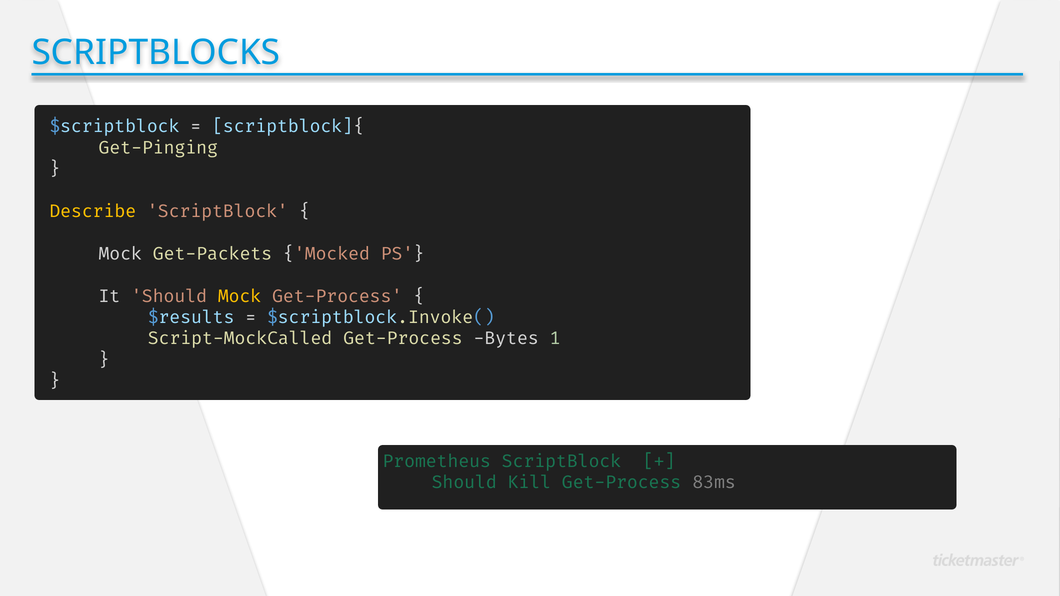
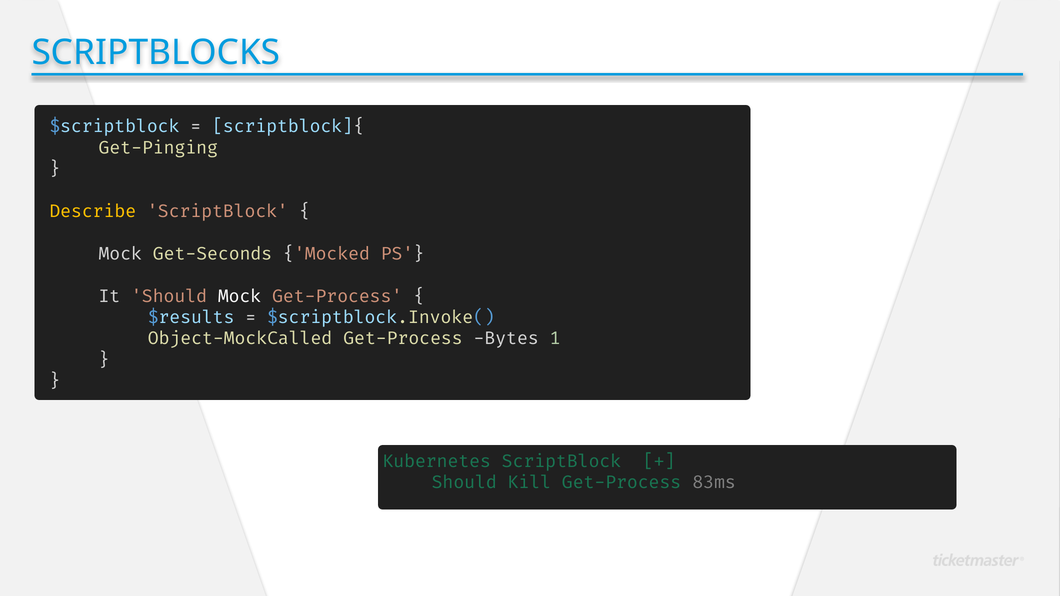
Get-Packets: Get-Packets -> Get-Seconds (213, 254)
Mock colour: yellow -> white (240, 296)
Script-MockCalled: Script-MockCalled -> Object-MockCalled (240, 339)
Prometheus: Prometheus -> Kubernetes (437, 462)
